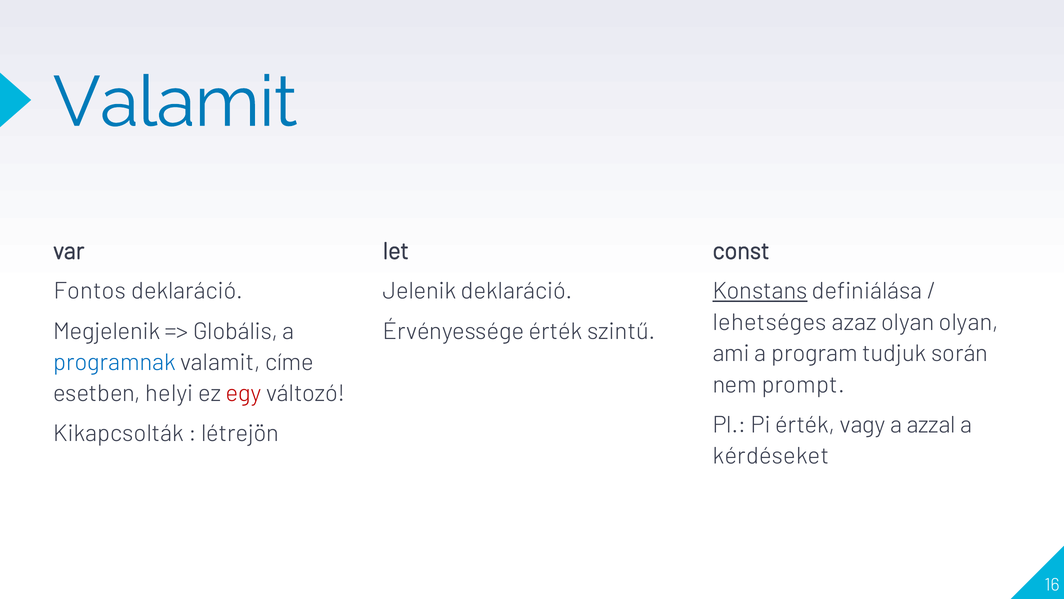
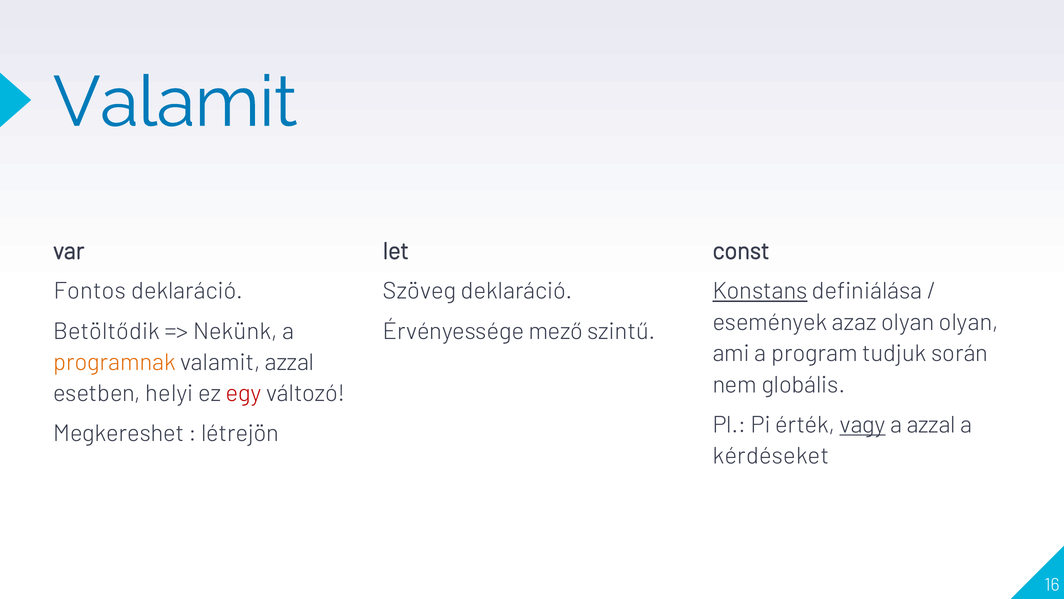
Jelenik: Jelenik -> Szöveg (420, 291)
lehetséges: lehetséges -> események (770, 322)
Megjelenik: Megjelenik -> Betöltődik (107, 331)
Globális: Globális -> Nekünk (235, 331)
Érvényessége érték: érték -> mező (556, 331)
programnak colour: blue -> orange (114, 362)
valamit címe: címe -> azzal (290, 362)
prompt: prompt -> globális (803, 384)
vagy underline: none -> present (863, 424)
Kikapcsolták: Kikapcsolták -> Megkereshet (119, 433)
